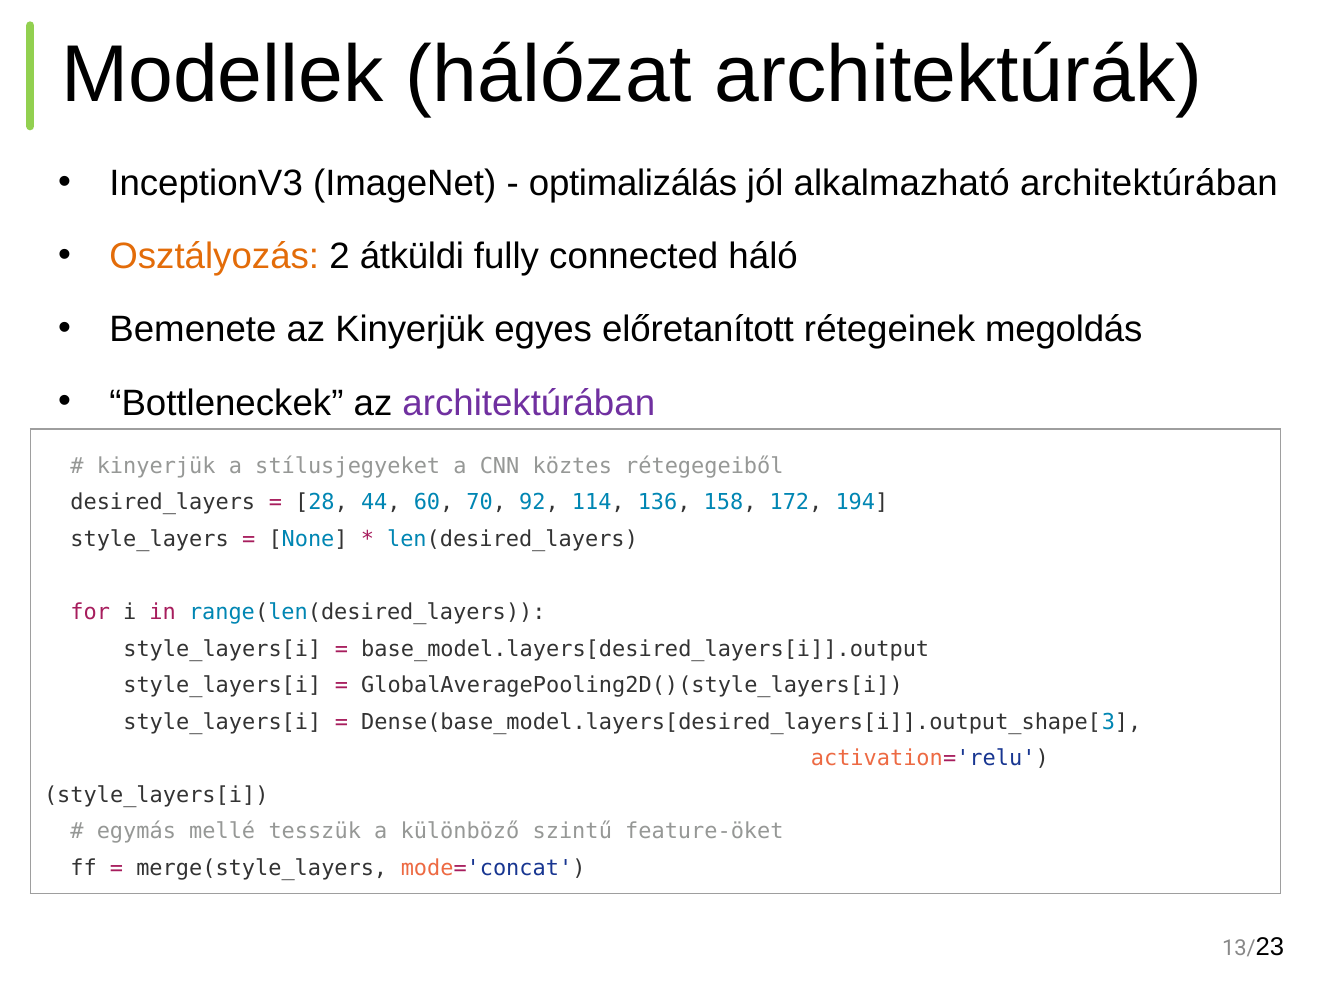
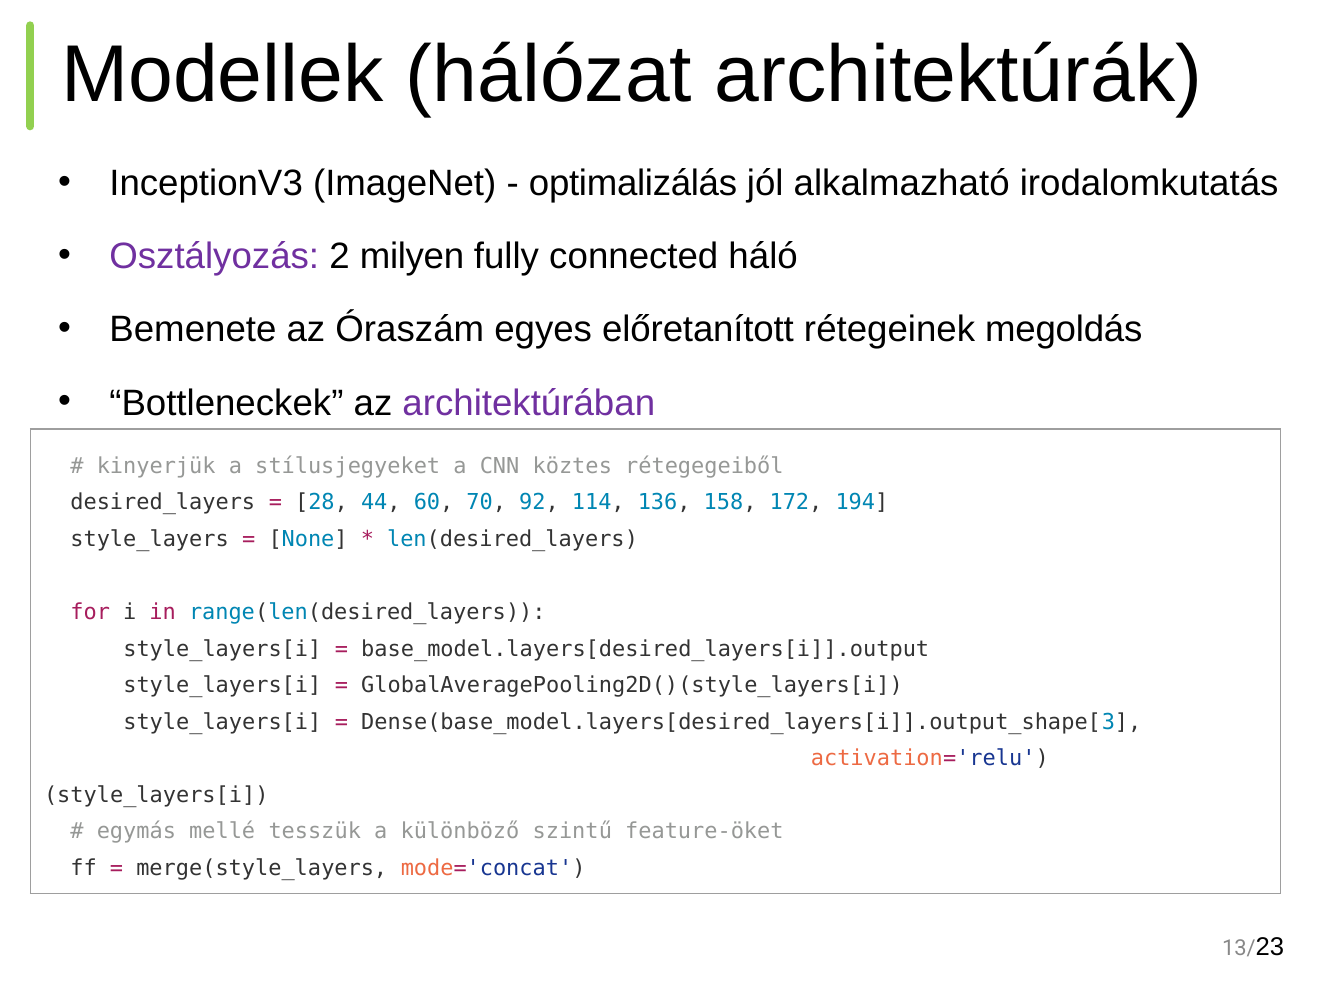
alkalmazható architektúrában: architektúrában -> irodalomkutatás (1149, 183)
Osztályozás colour: orange -> purple (214, 256)
átküldi: átküldi -> milyen (412, 256)
az Kinyerjük: Kinyerjük -> Óraszám (410, 330)
